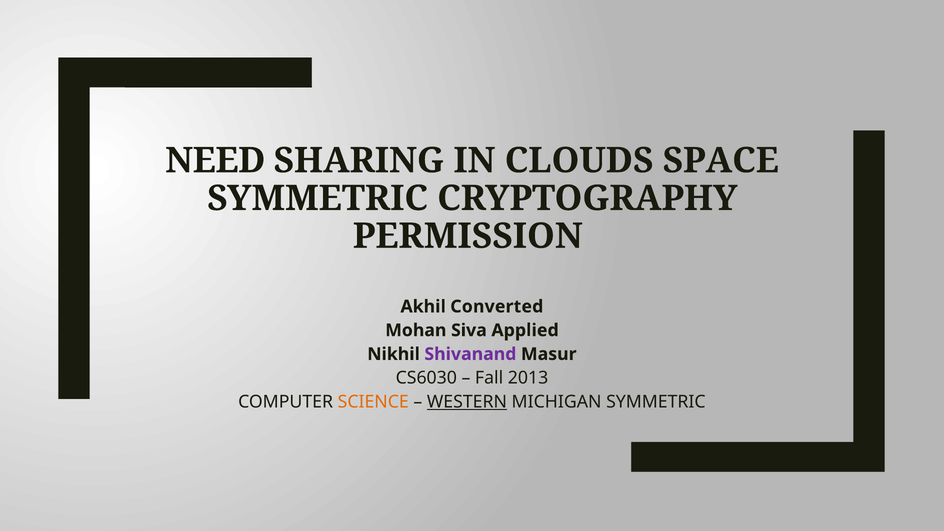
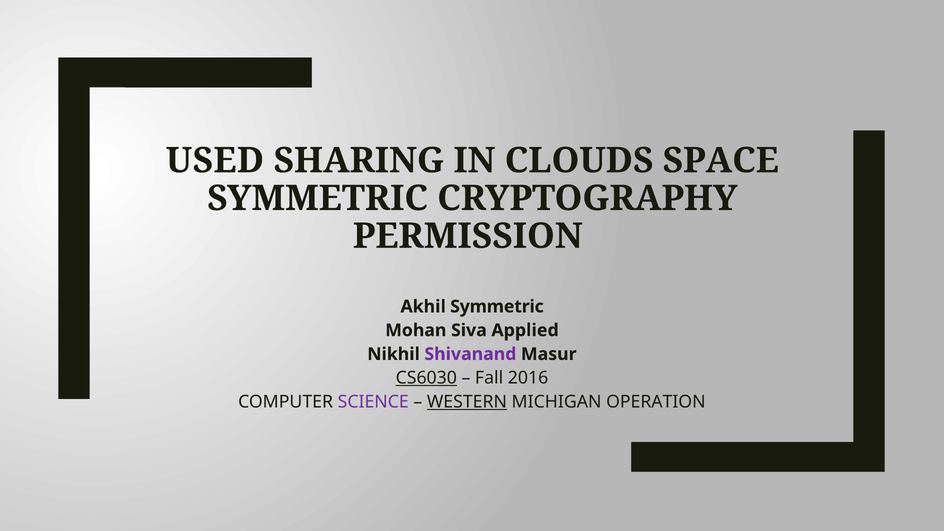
NEED: NEED -> USED (215, 161)
Akhil Converted: Converted -> Symmetric (497, 307)
CS6030 underline: none -> present (426, 378)
2013: 2013 -> 2016 (528, 378)
SCIENCE colour: orange -> purple (373, 402)
MICHIGAN SYMMETRIC: SYMMETRIC -> OPERATION (656, 402)
